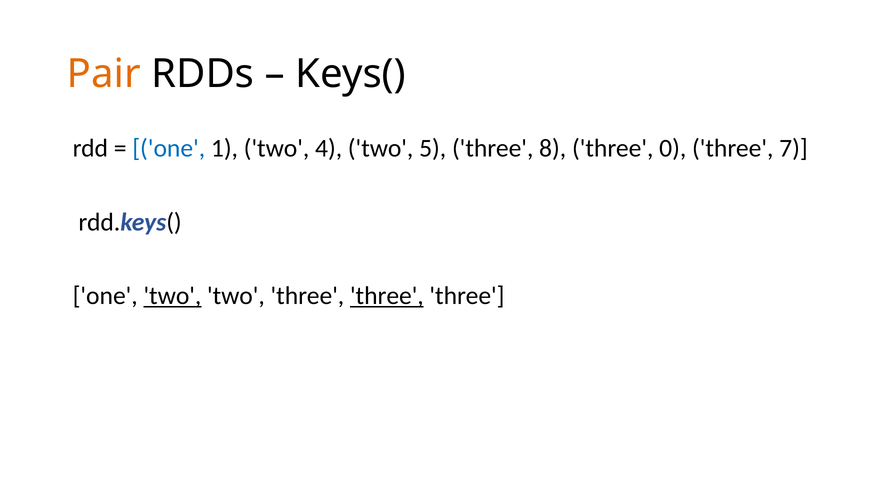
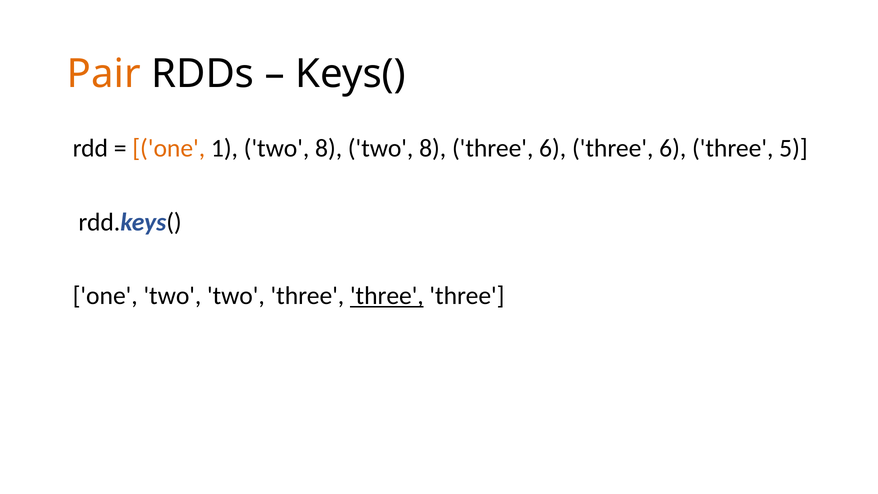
one colour: blue -> orange (169, 148)
1 two 4: 4 -> 8 (329, 148)
5: 5 -> 8 (433, 148)
8: 8 -> 6 (553, 148)
0: 0 -> 6 (673, 148)
7: 7 -> 5 (793, 148)
two underline: present -> none (172, 296)
